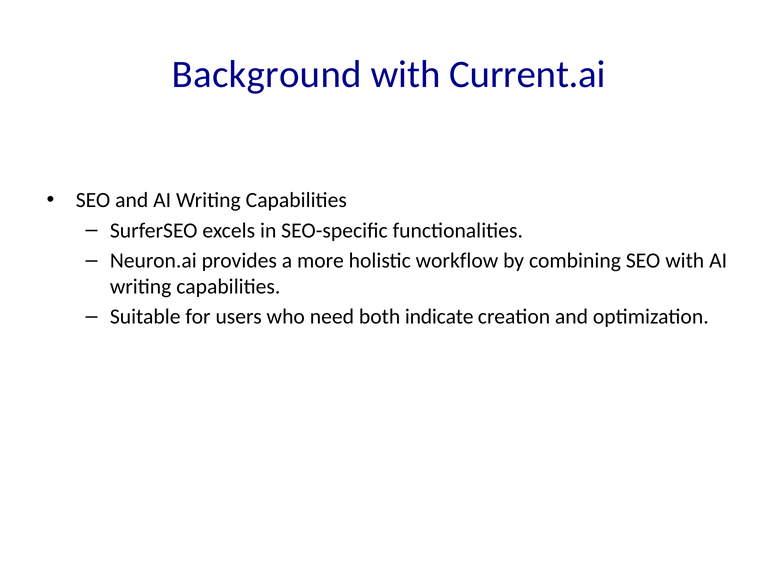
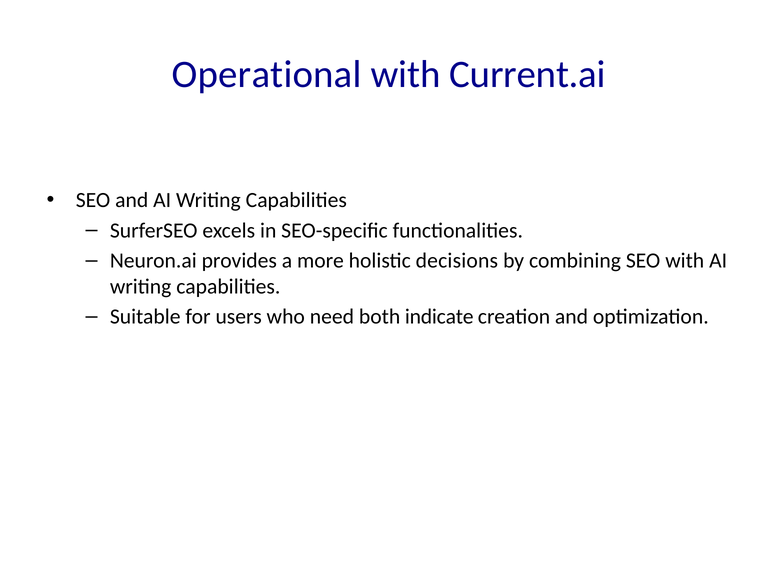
Background: Background -> Operational (267, 75)
workflow: workflow -> decisions (457, 261)
